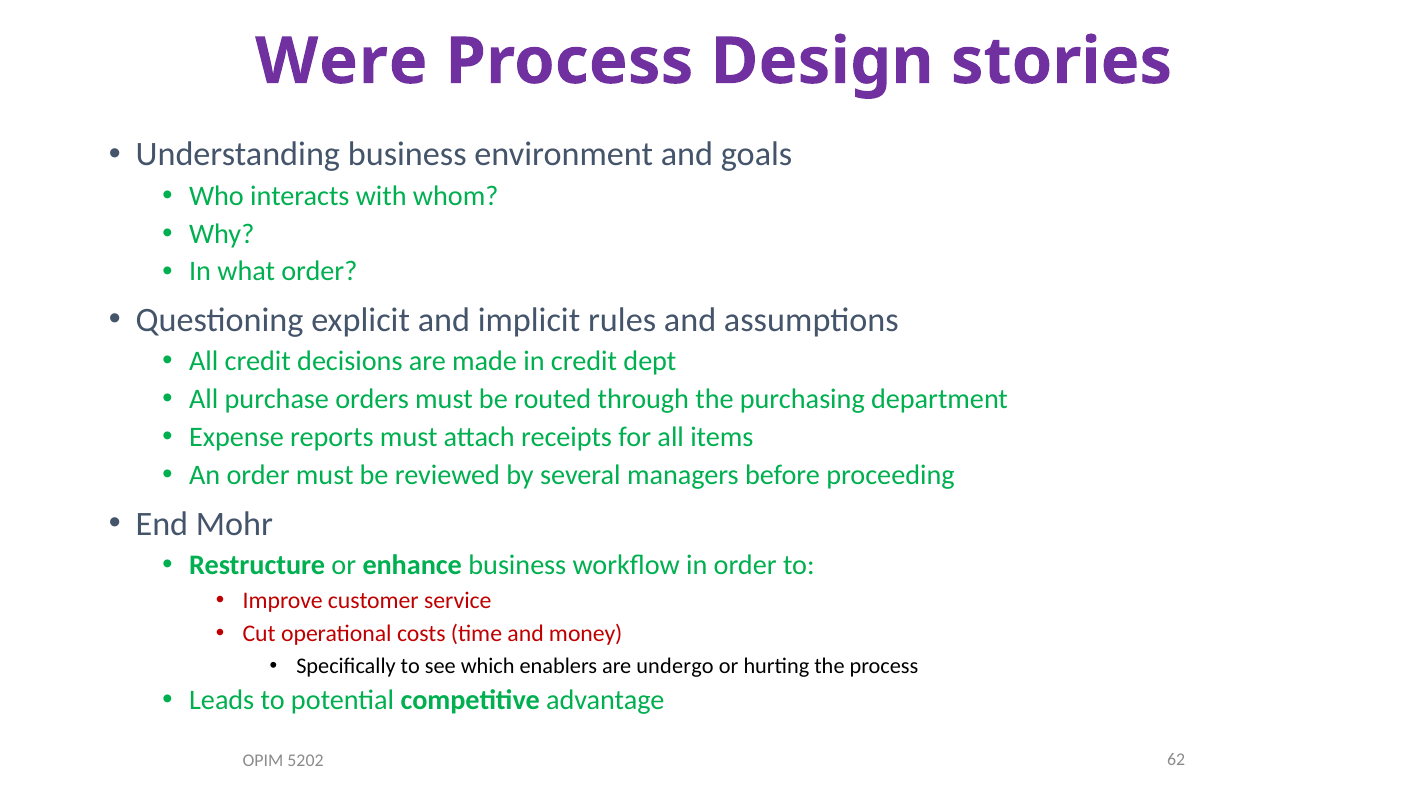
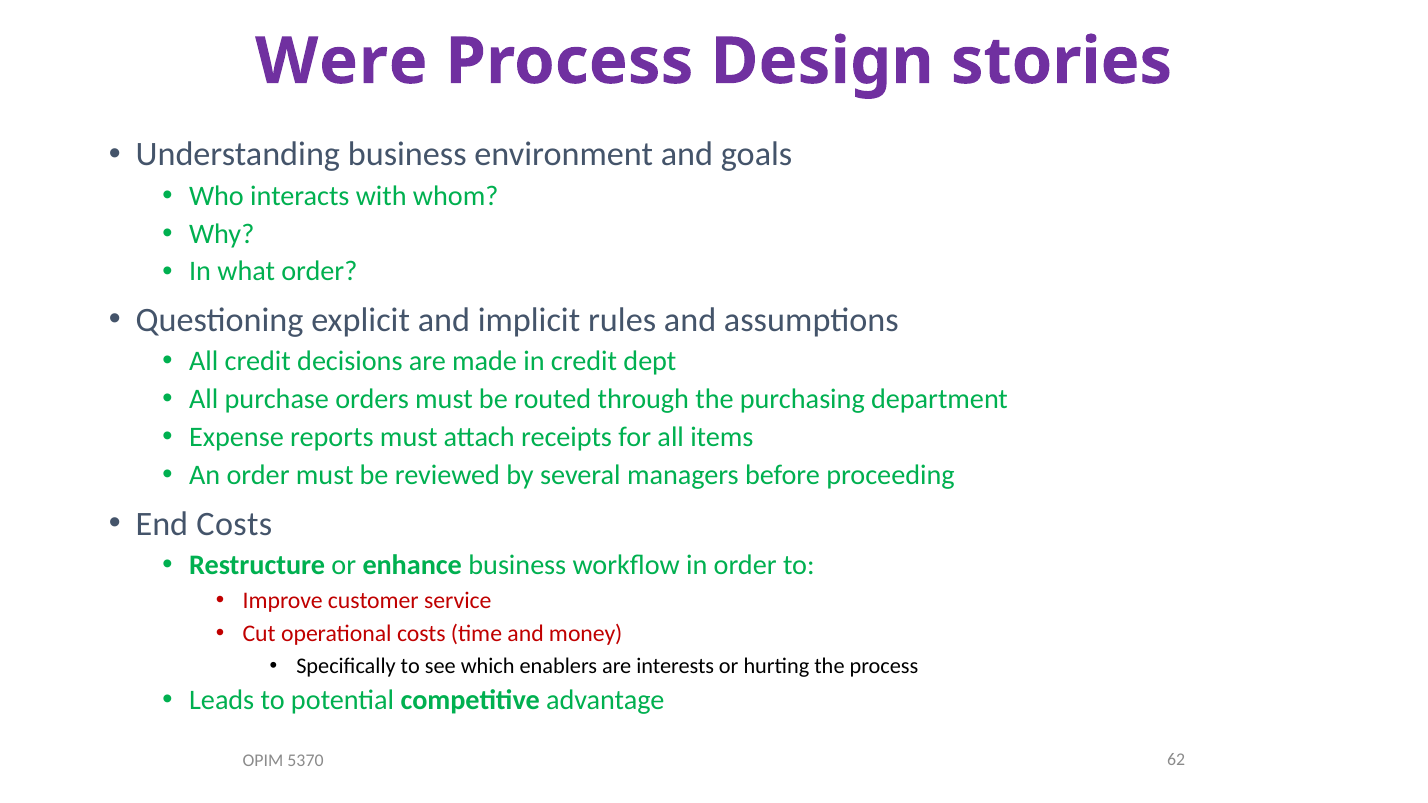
End Mohr: Mohr -> Costs (234, 524)
undergo: undergo -> interests (675, 666)
5202: 5202 -> 5370 (306, 761)
